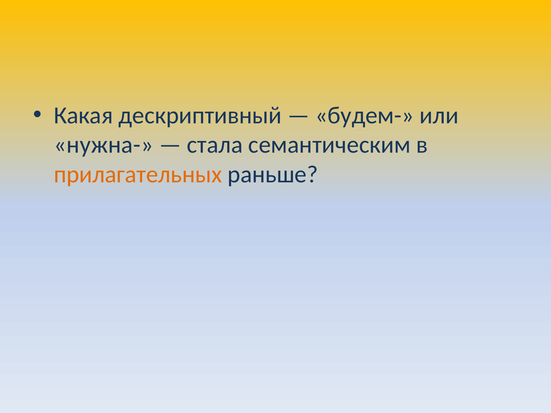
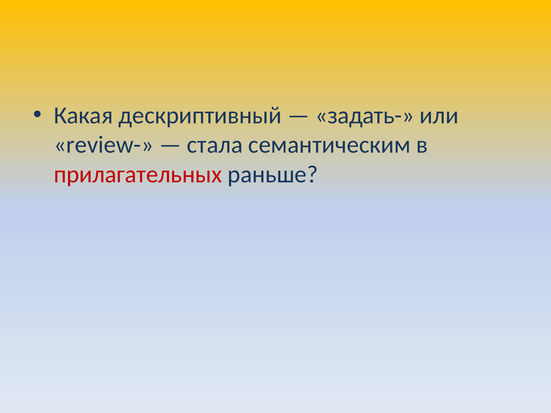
будем-: будем- -> задать- (365, 116)
нужна-: нужна- -> review- (104, 145)
прилагательных colour: orange -> red (138, 174)
